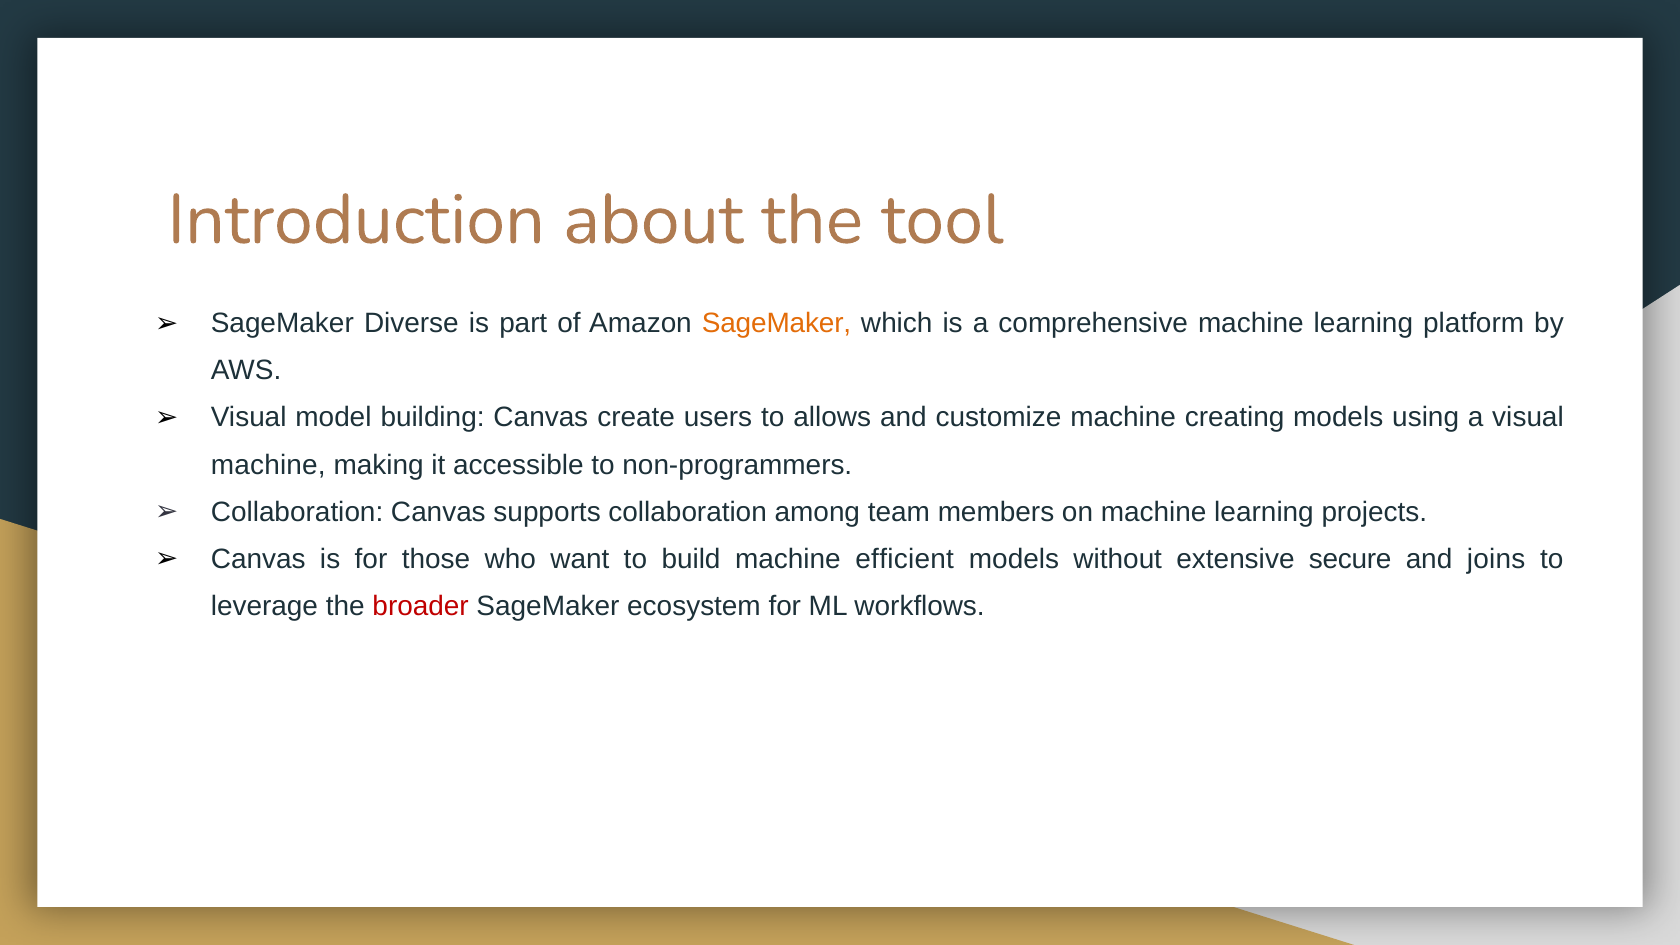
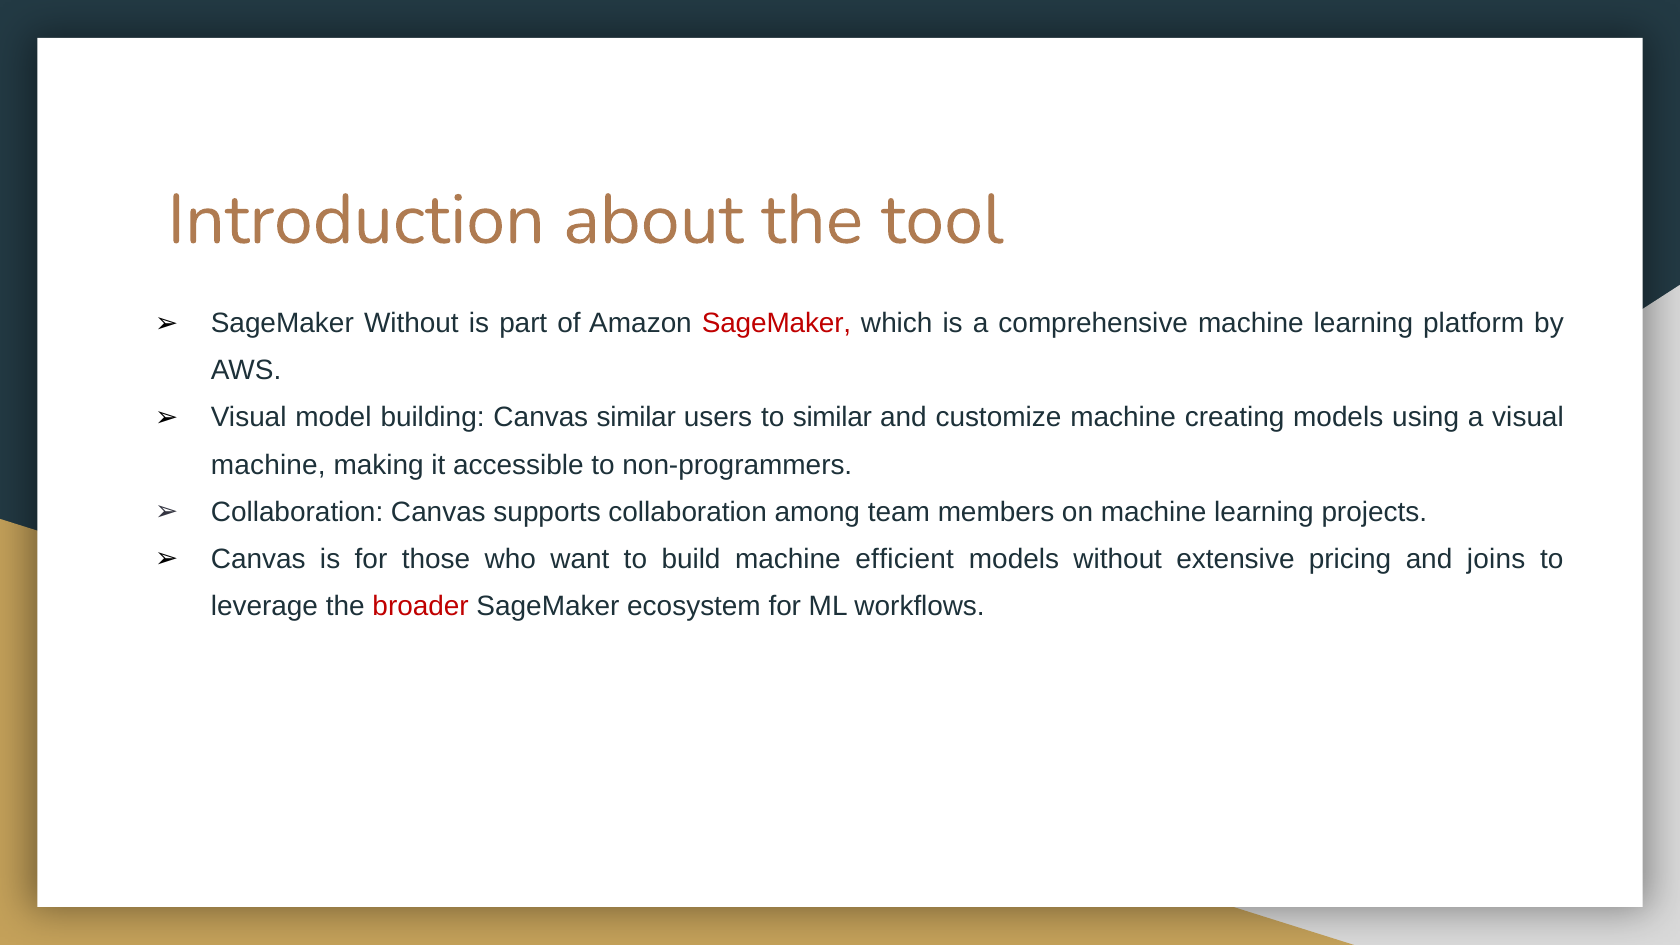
SageMaker Diverse: Diverse -> Without (411, 324)
SageMaker colour: orange -> red (777, 324)
Canvas create: create -> similar (636, 418)
to allows: allows -> similar (832, 418)
secure: secure -> pricing (1350, 559)
